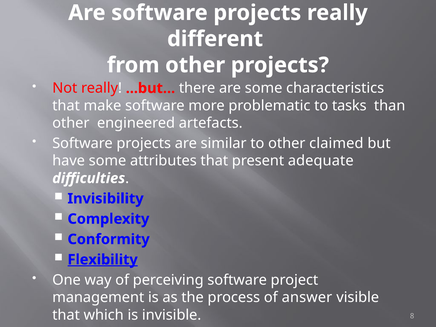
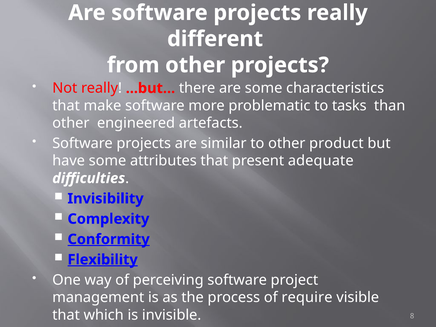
claimed: claimed -> product (336, 143)
Conformity underline: none -> present (109, 239)
answer: answer -> require (307, 297)
